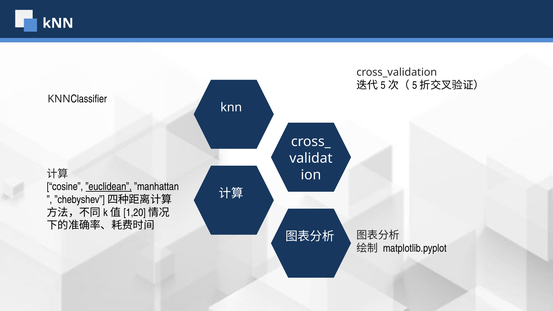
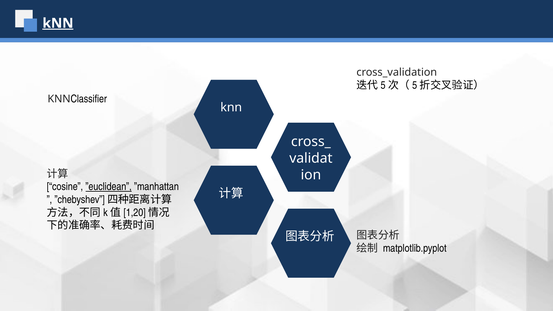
kNN underline: none -> present (58, 23)
